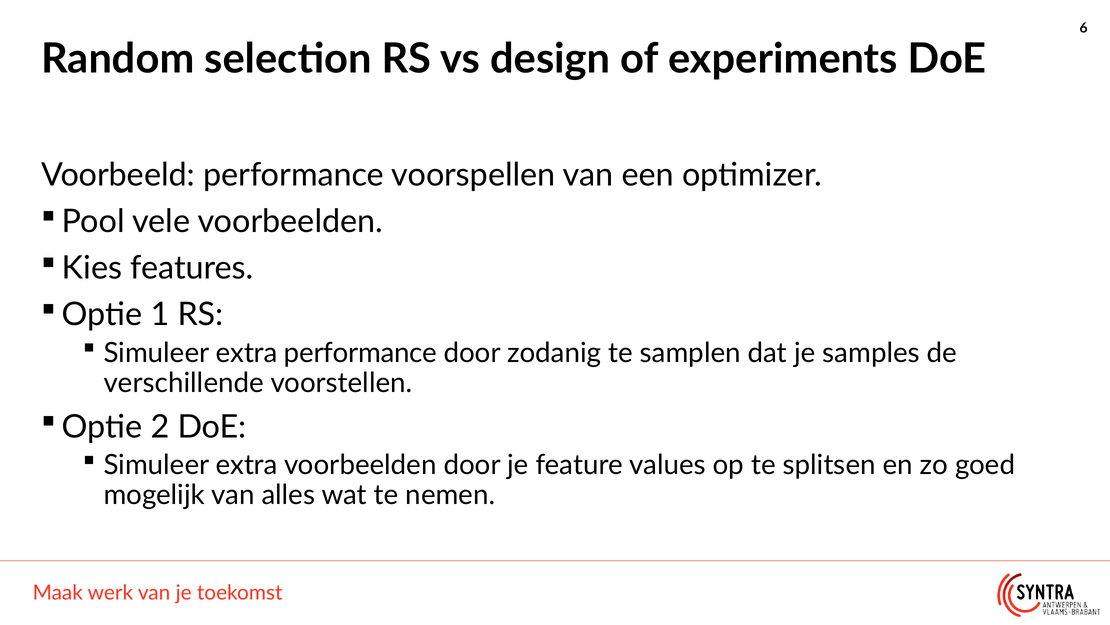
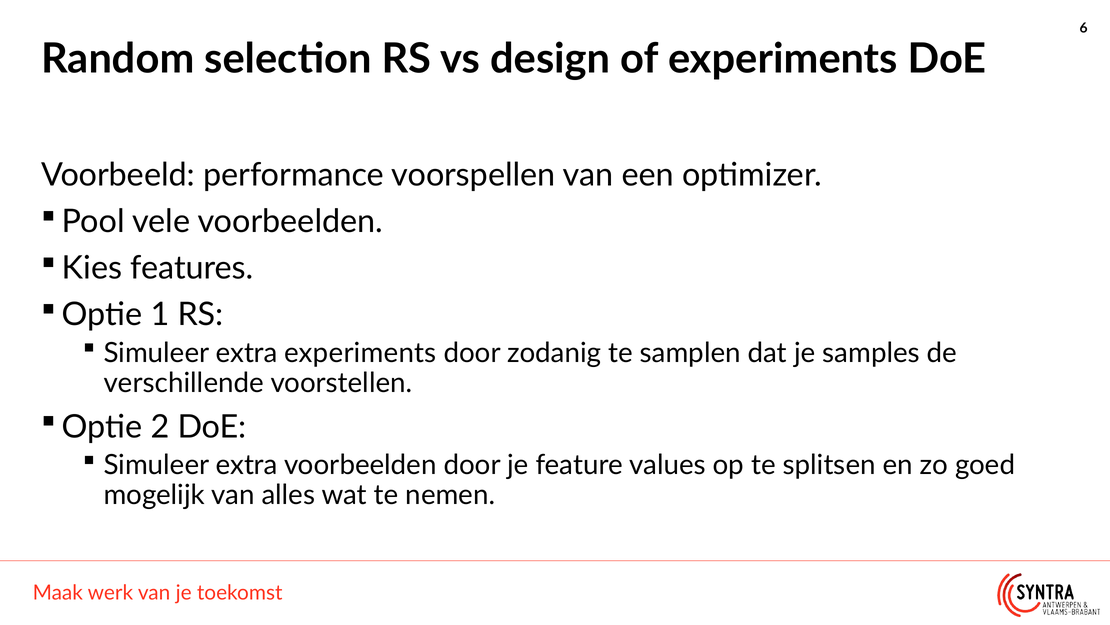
extra performance: performance -> experiments (360, 353)
